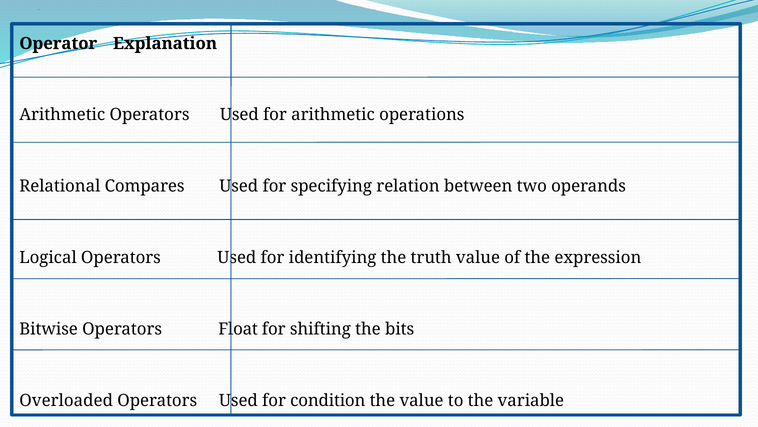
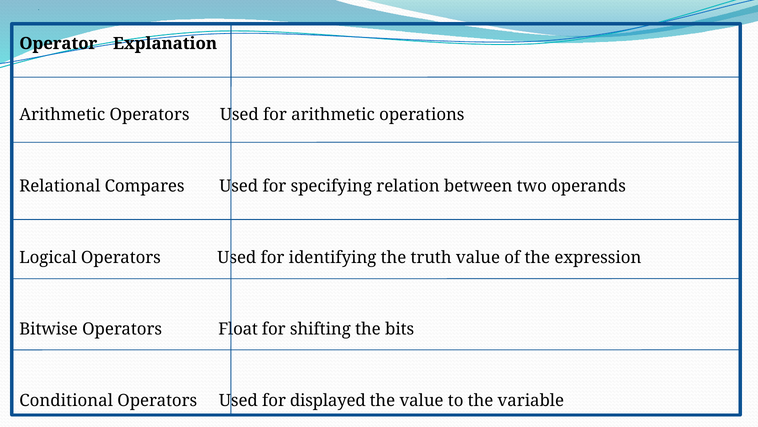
Overloaded: Overloaded -> Conditional (66, 400)
condition: condition -> displayed (328, 400)
